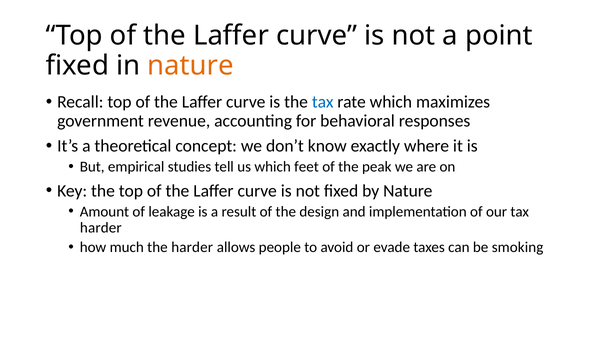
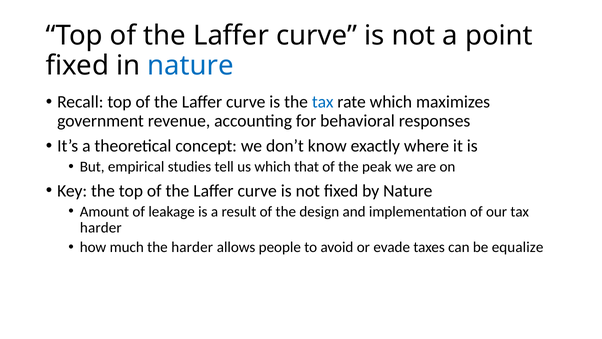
nature colour: orange -> blue (191, 65)
feet: feet -> that (307, 167)
smoking: smoking -> equalize (518, 247)
